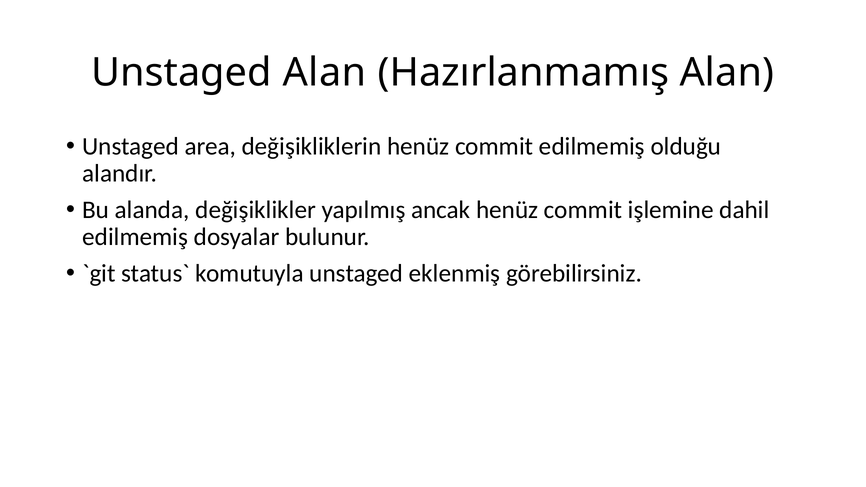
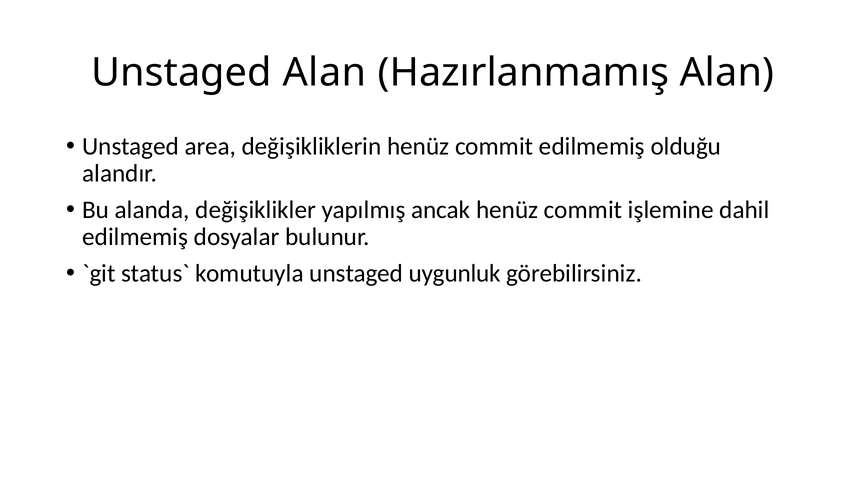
eklenmiş: eklenmiş -> uygunluk (455, 273)
